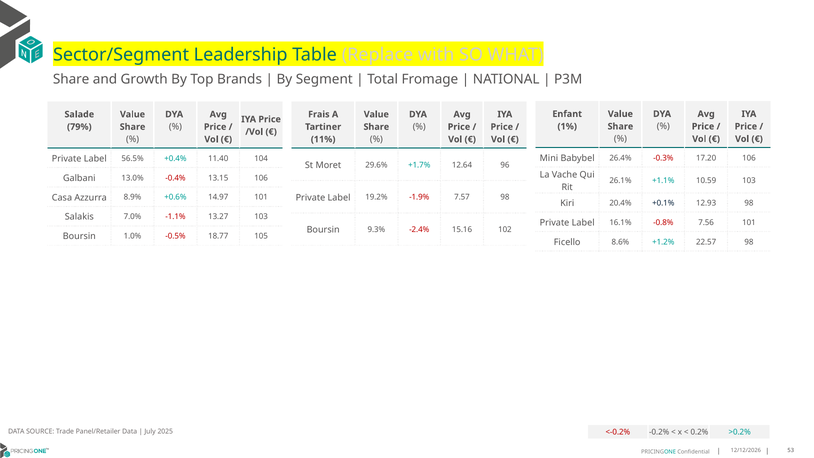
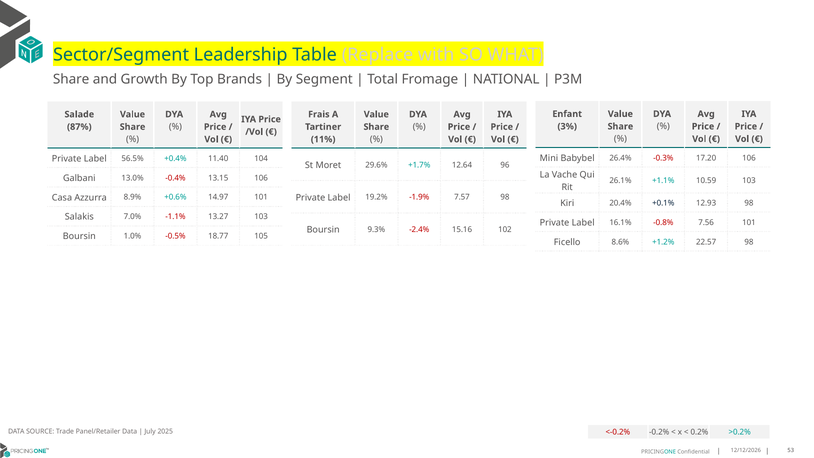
1%: 1% -> 3% (567, 126)
79%: 79% -> 87% (79, 127)
